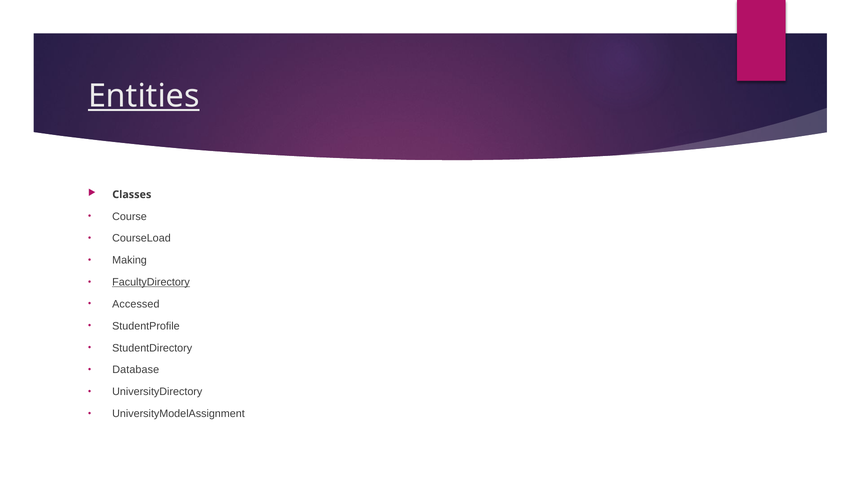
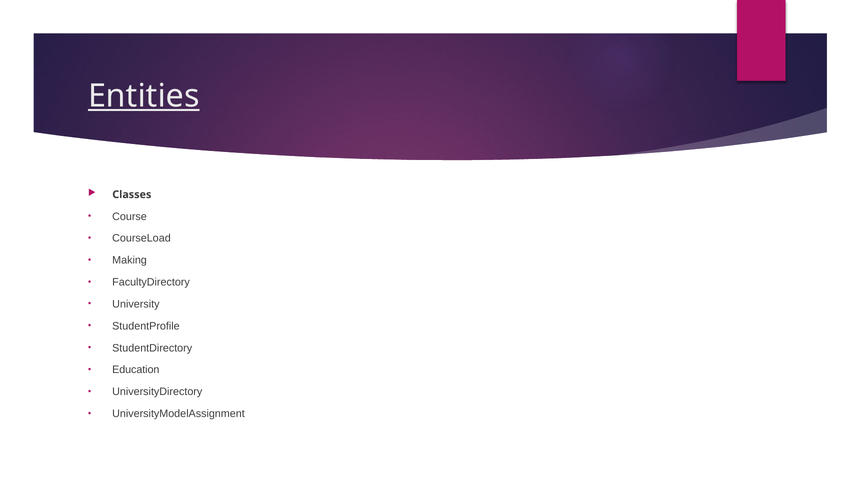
FacultyDirectory underline: present -> none (151, 282)
Accessed: Accessed -> University (136, 304)
Database: Database -> Education (136, 369)
